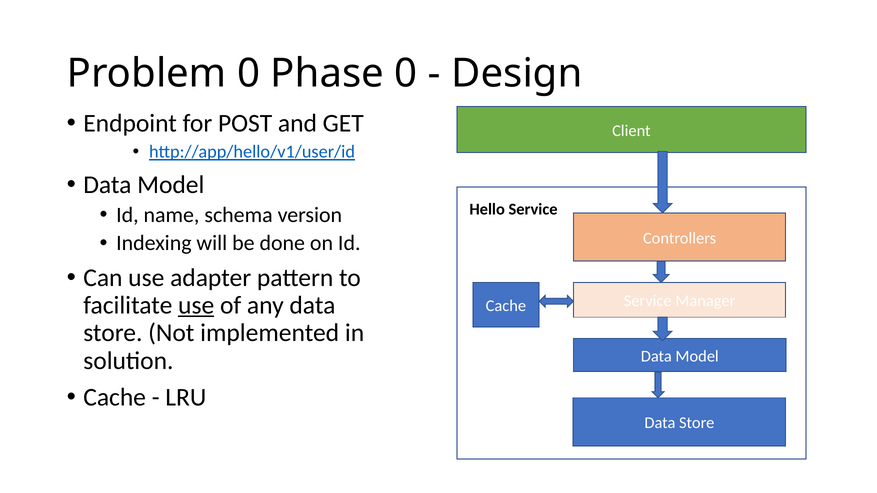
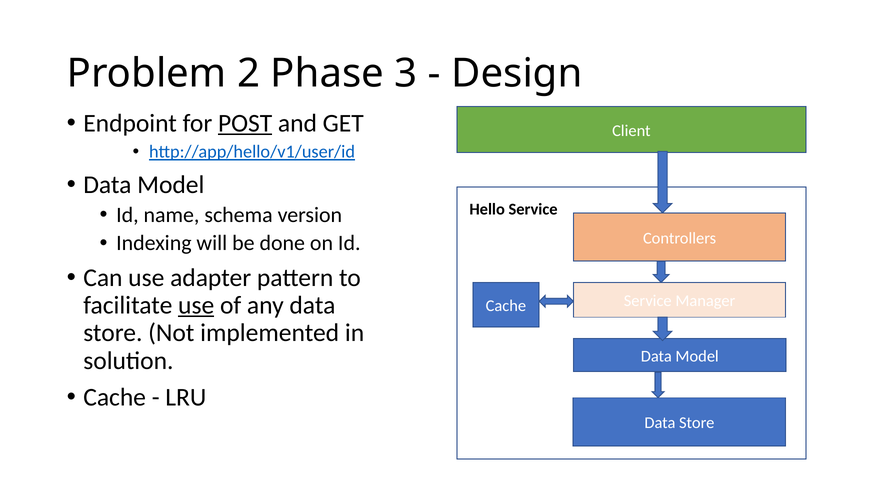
Problem 0: 0 -> 2 (249, 74)
Phase 0: 0 -> 3 (406, 74)
POST underline: none -> present (245, 123)
